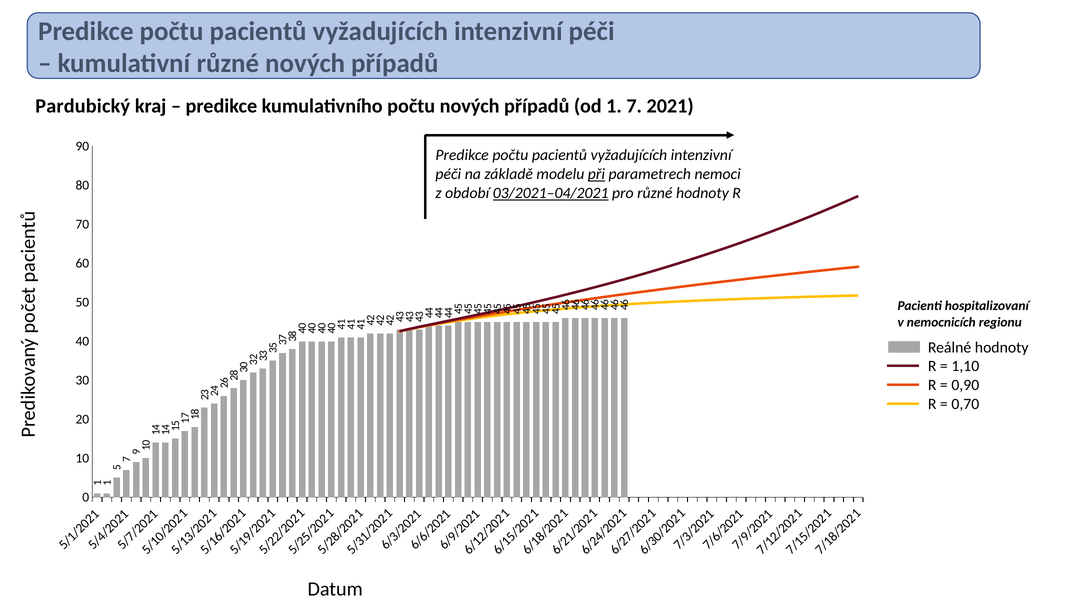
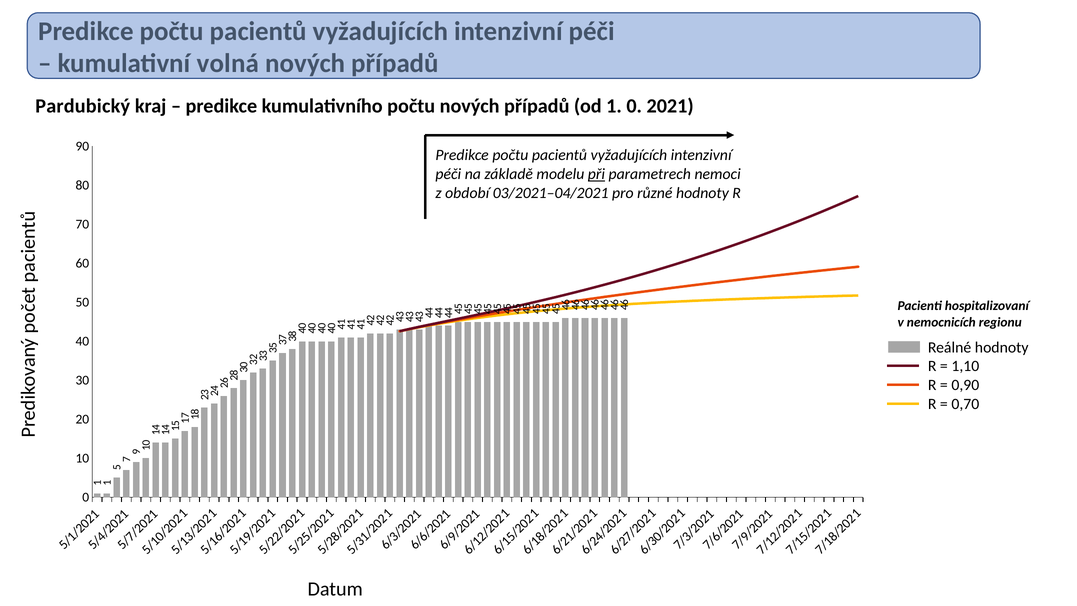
kumulativní různé: různé -> volná (228, 64)
od 1 7: 7 -> 0 (634, 106)
03/2021–04/2021 underline: present -> none (551, 193)
